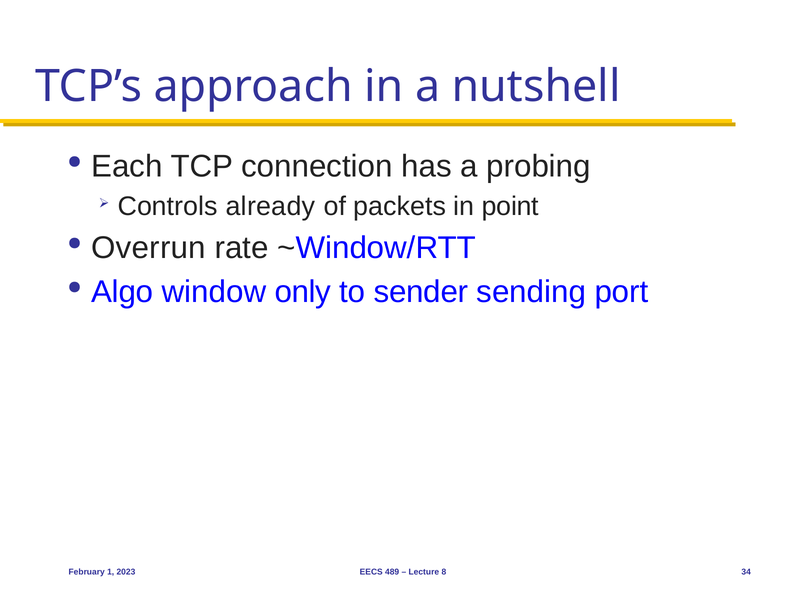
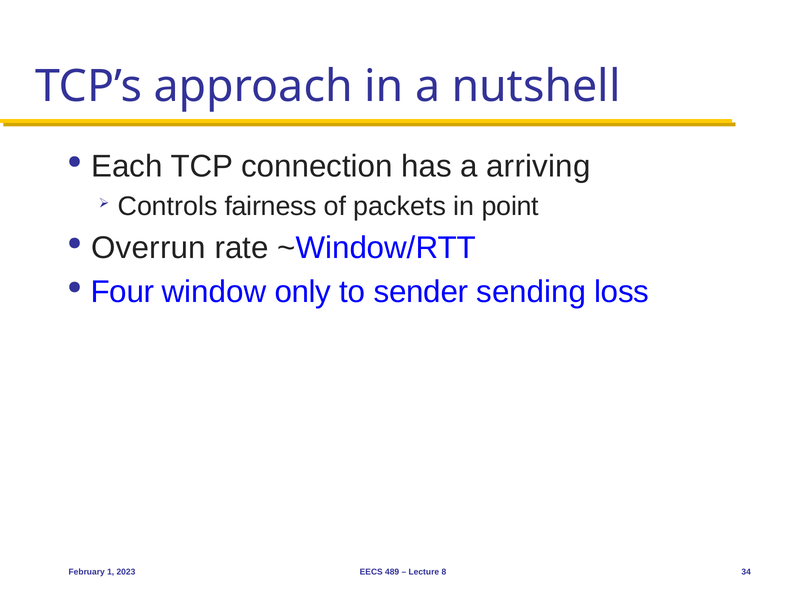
probing: probing -> arriving (538, 166)
already: already -> fairness (271, 206)
Algo: Algo -> Four (122, 292)
port: port -> loss (622, 292)
